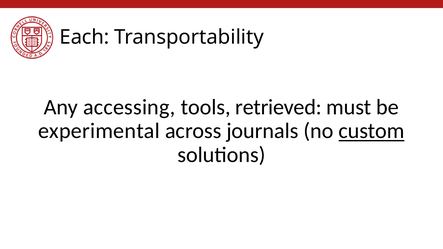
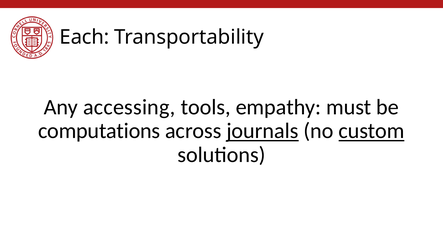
retrieved: retrieved -> empathy (278, 107)
experimental: experimental -> computations (99, 131)
journals underline: none -> present (262, 131)
